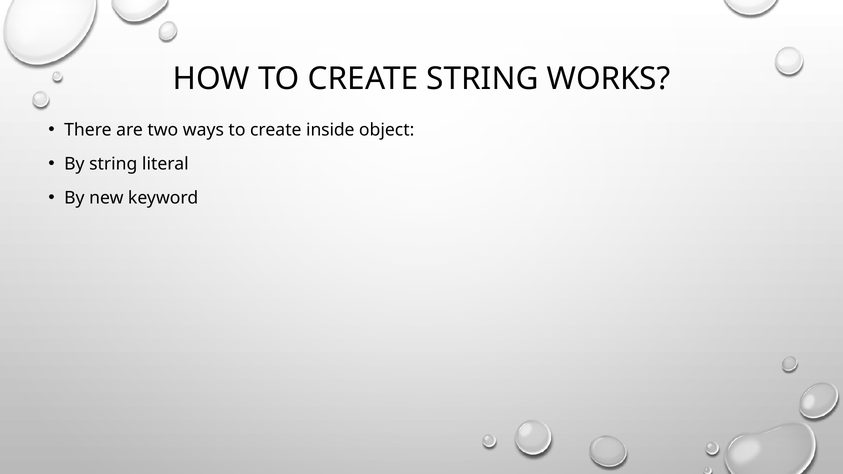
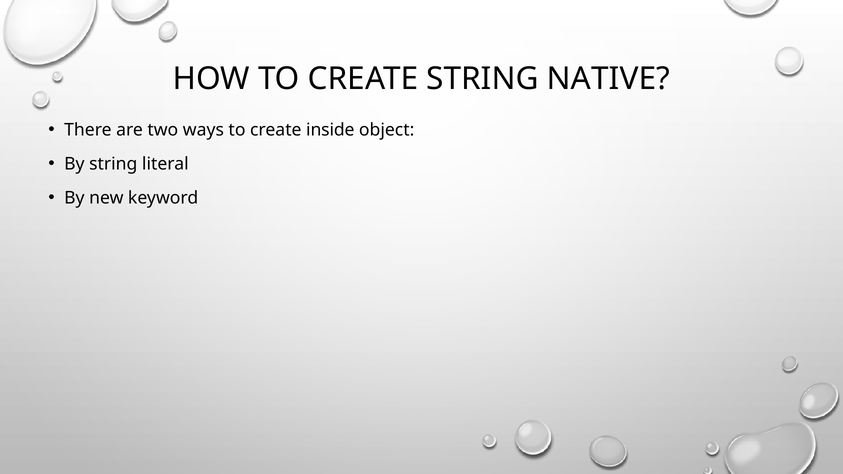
WORKS: WORKS -> NATIVE (608, 79)
